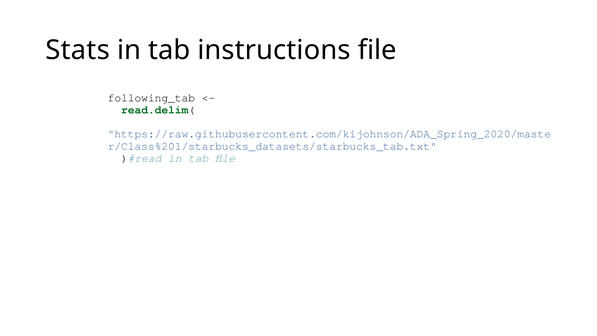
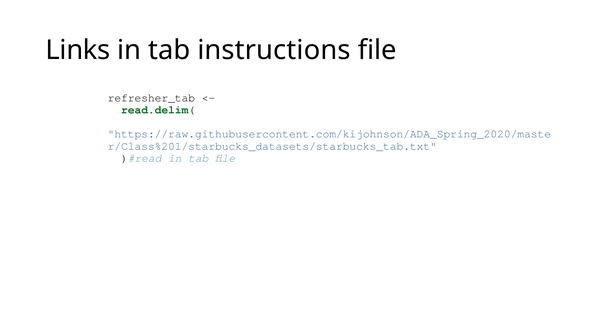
Stats: Stats -> Links (78, 50)
following_tab: following_tab -> refresher_tab (151, 98)
